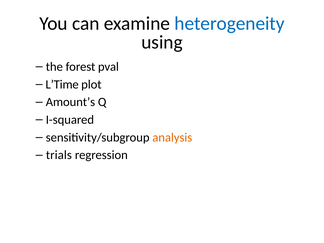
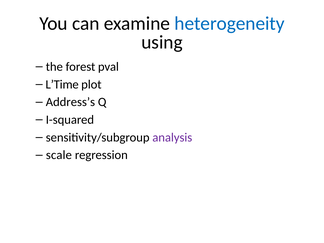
Amount’s: Amount’s -> Address’s (70, 102)
analysis colour: orange -> purple (172, 137)
trials: trials -> scale (59, 155)
